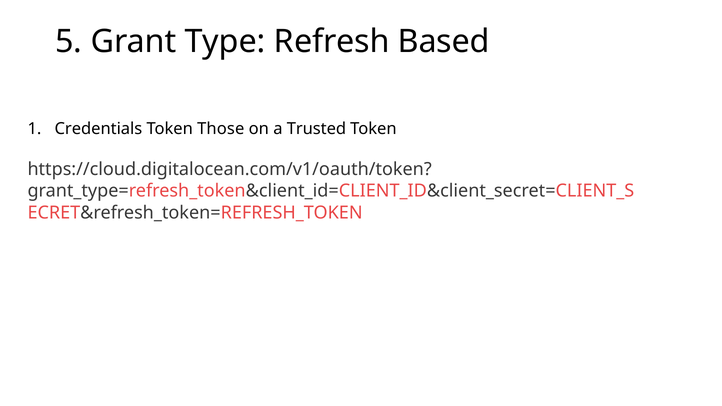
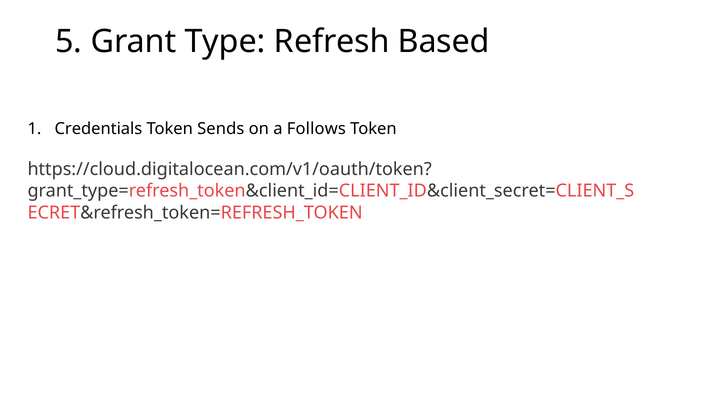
Those: Those -> Sends (221, 129)
Trusted: Trusted -> Follows (316, 129)
